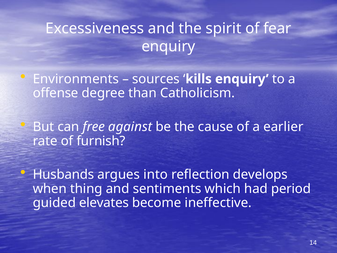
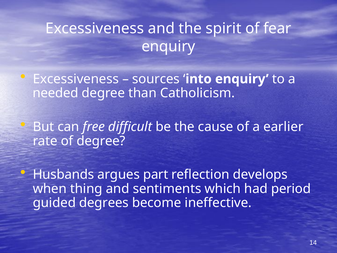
Environments: Environments -> Excessiveness (76, 79)
kills: kills -> into (199, 79)
offense: offense -> needed (56, 93)
against: against -> difficult (130, 127)
of furnish: furnish -> degree (101, 141)
into: into -> part (156, 174)
elevates: elevates -> degrees (104, 203)
